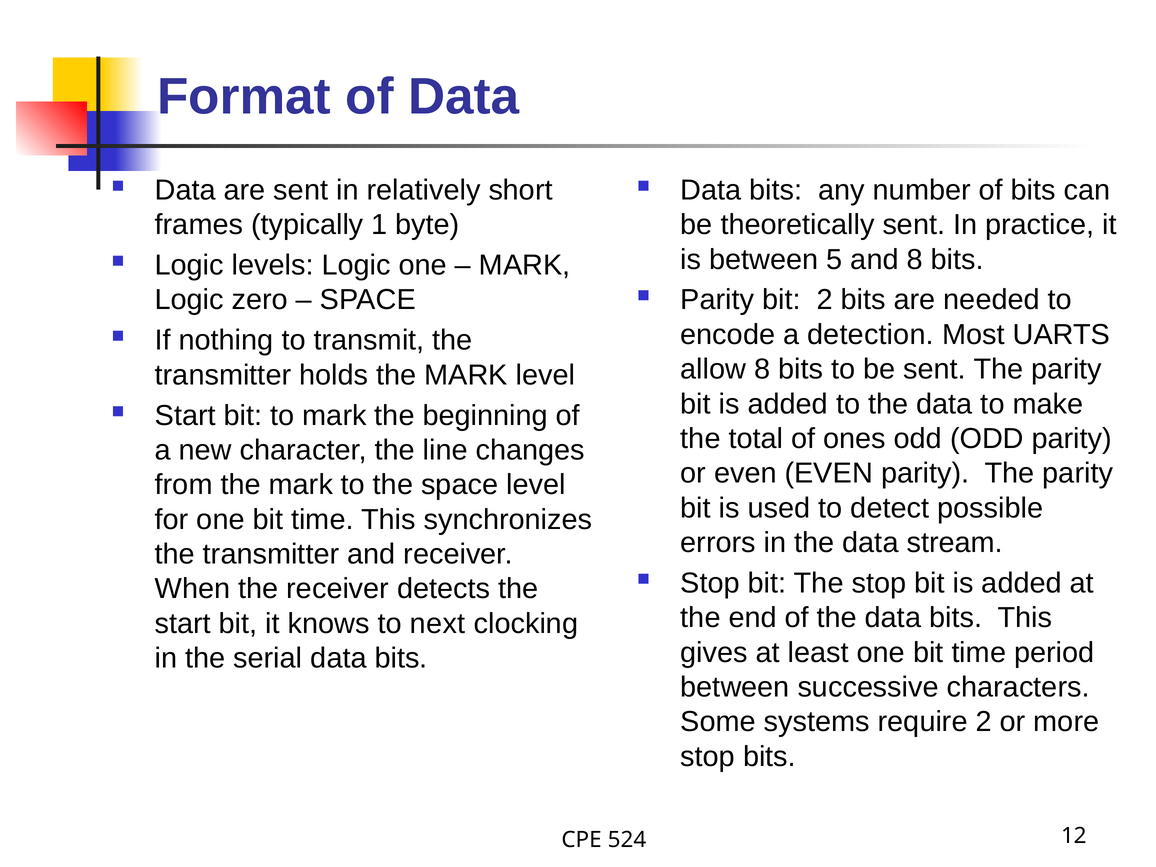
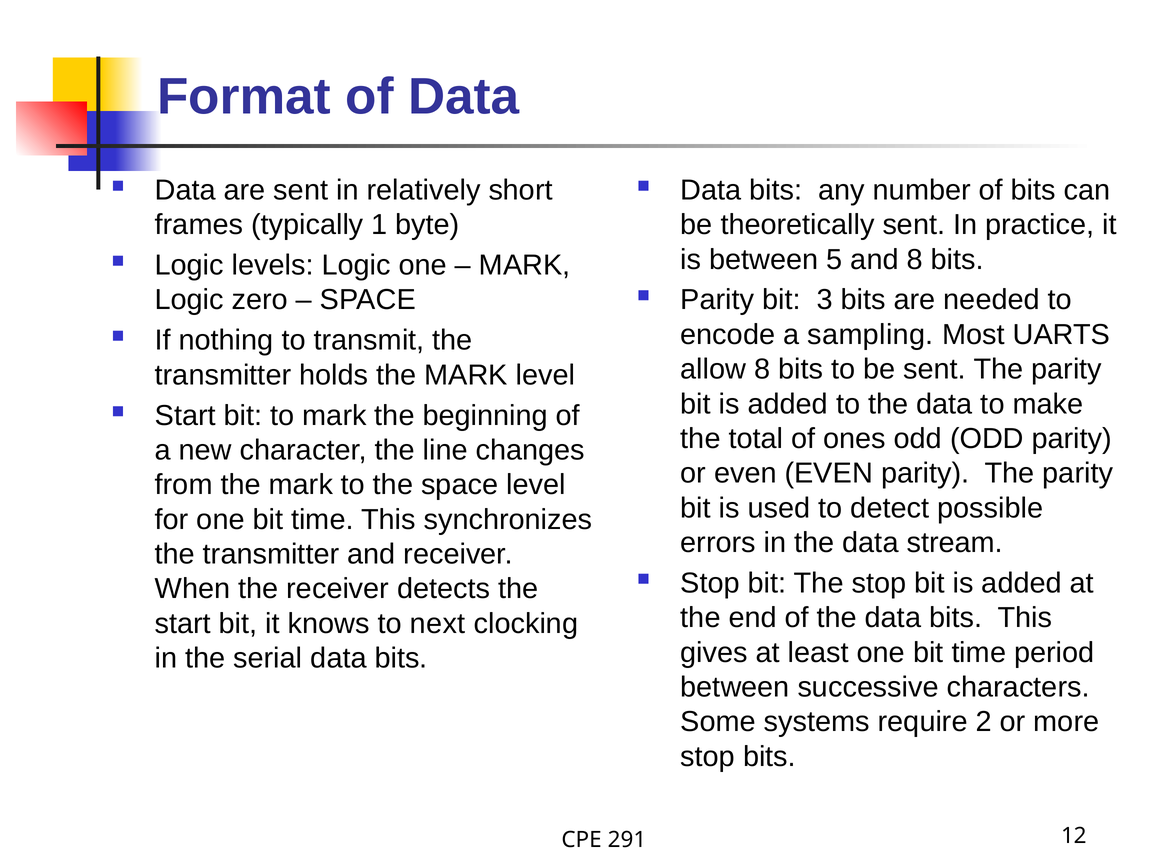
bit 2: 2 -> 3 (825, 300)
detection: detection -> sampling (870, 335)
524: 524 -> 291 (627, 840)
